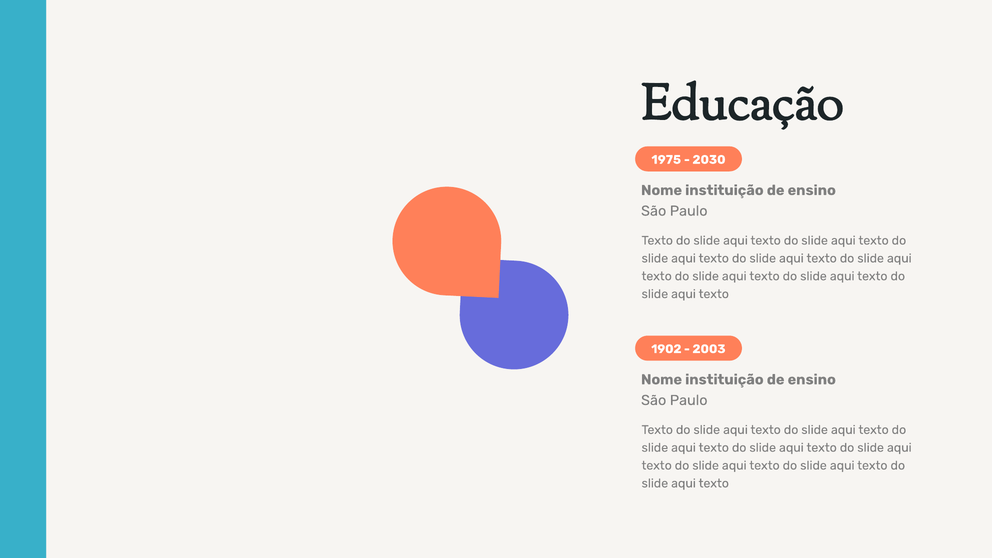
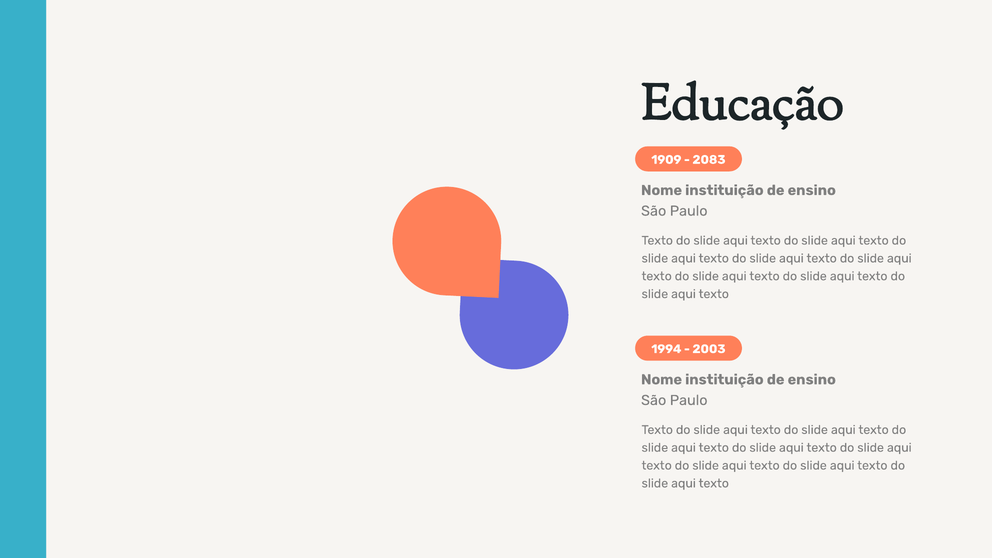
1975: 1975 -> 1909 (666, 160)
2030: 2030 -> 2083 (709, 160)
1902: 1902 -> 1994 (666, 349)
